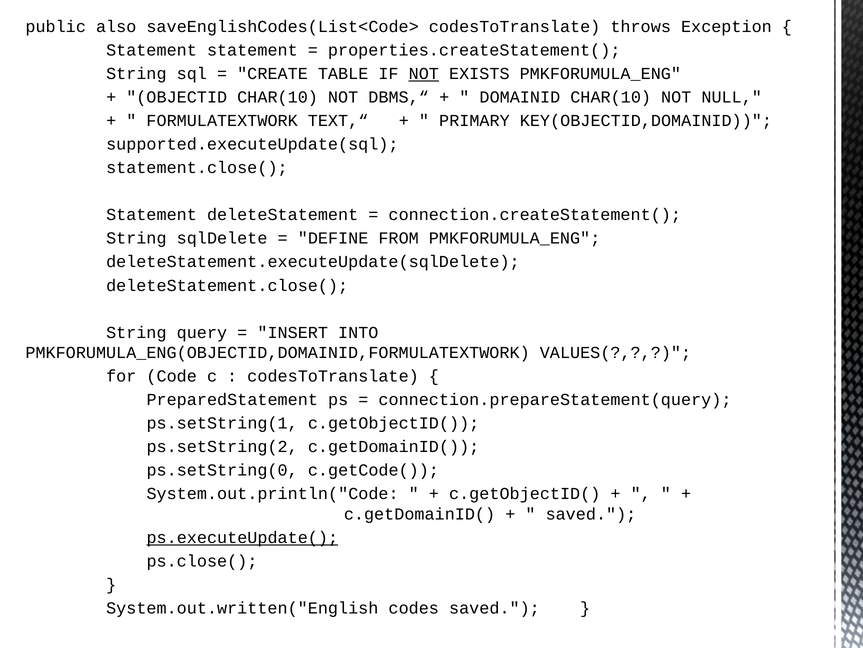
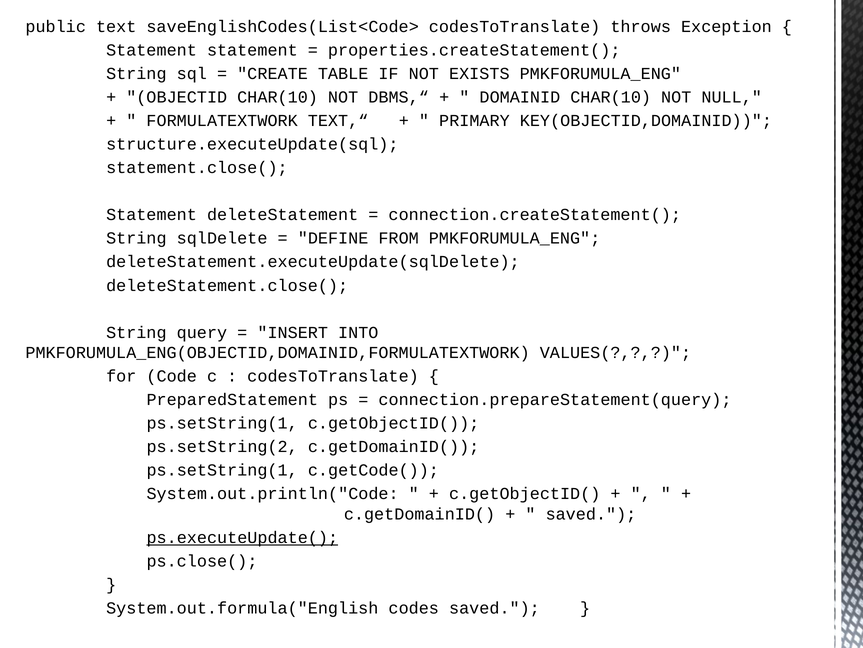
also: also -> text (116, 27)
NOT underline: present -> none (424, 74)
supported.executeUpdate(sql: supported.executeUpdate(sql -> structure.executeUpdate(sql (252, 144)
ps.setString(0: ps.setString(0 -> ps.setString(1 (222, 470)
System.out.written("English: System.out.written("English -> System.out.formula("English (242, 608)
